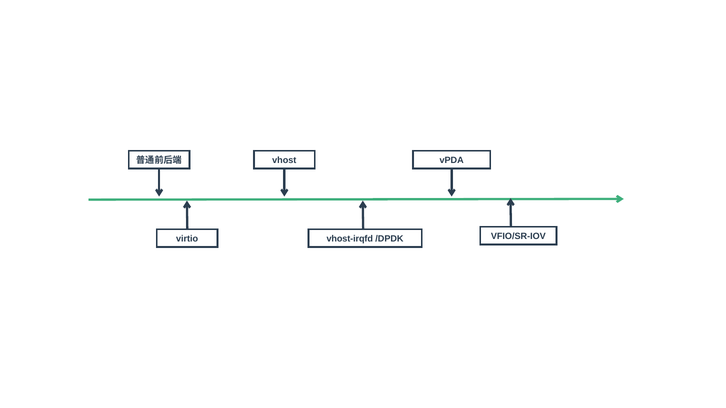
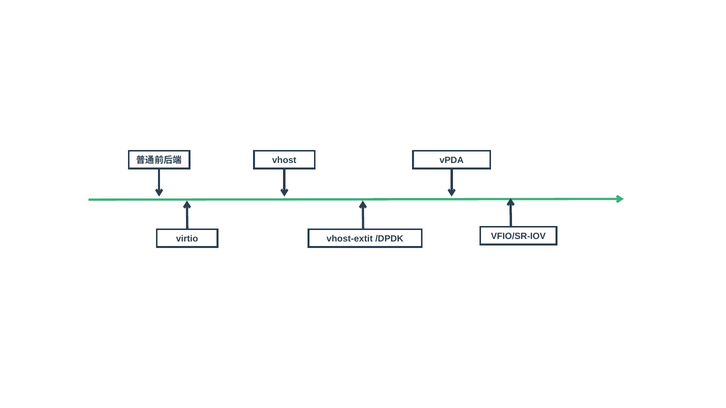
vhost-irqfd: vhost-irqfd -> vhost-extit (350, 239)
